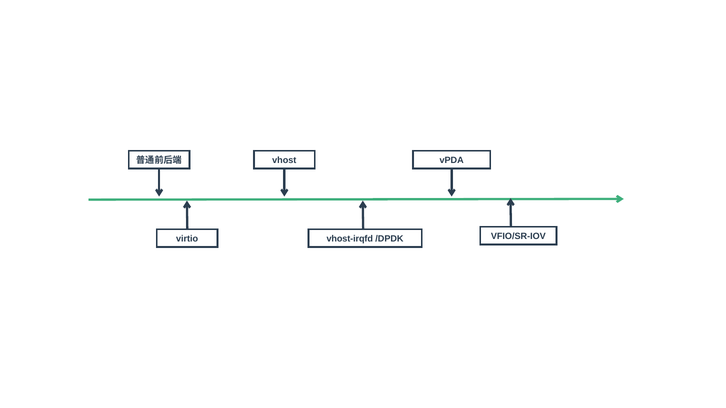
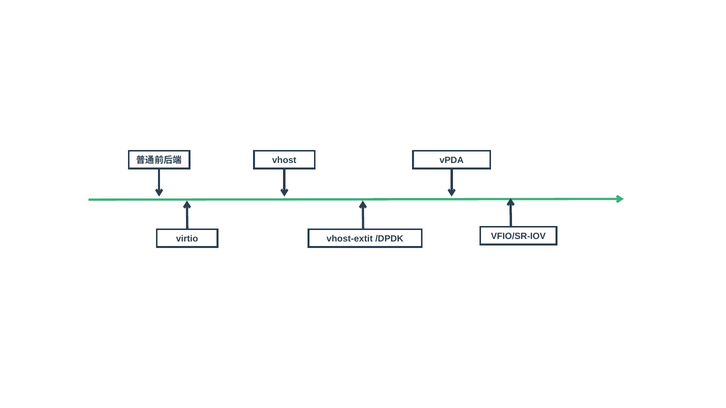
vhost-irqfd: vhost-irqfd -> vhost-extit (350, 239)
